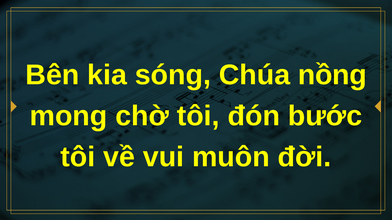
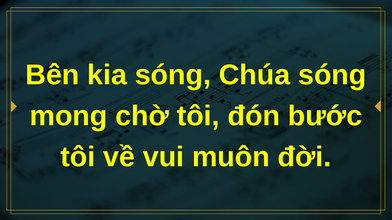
Chúa nồng: nồng -> sóng (332, 75)
